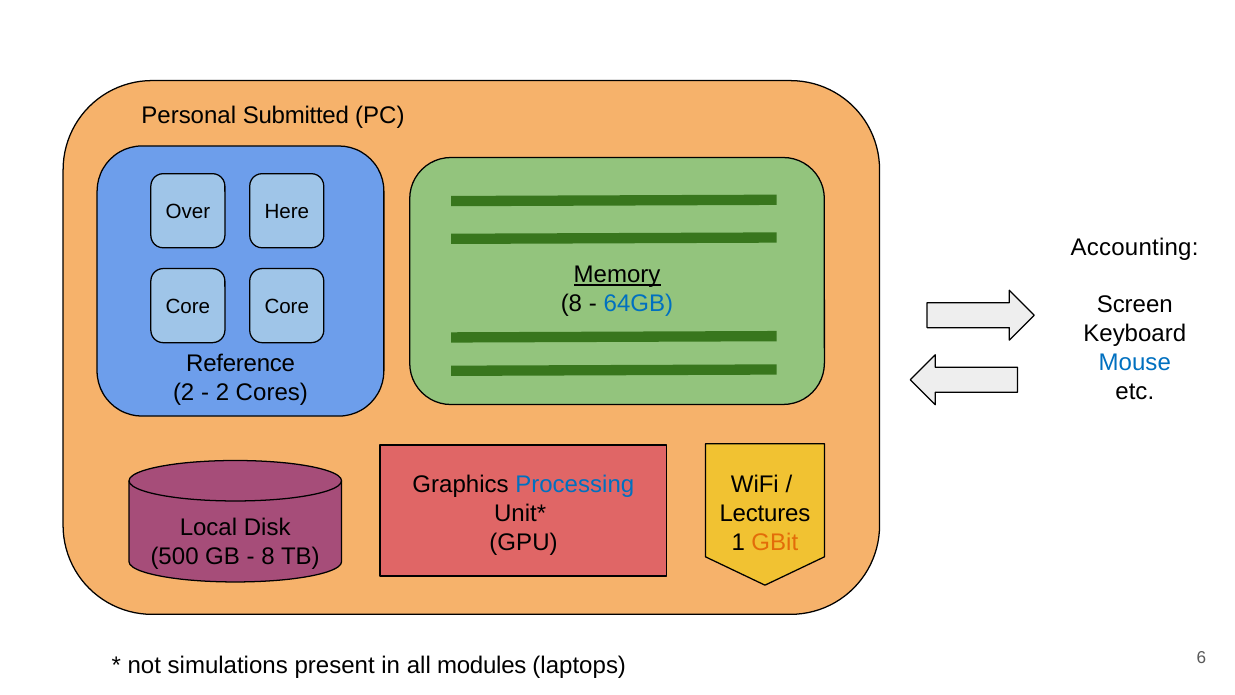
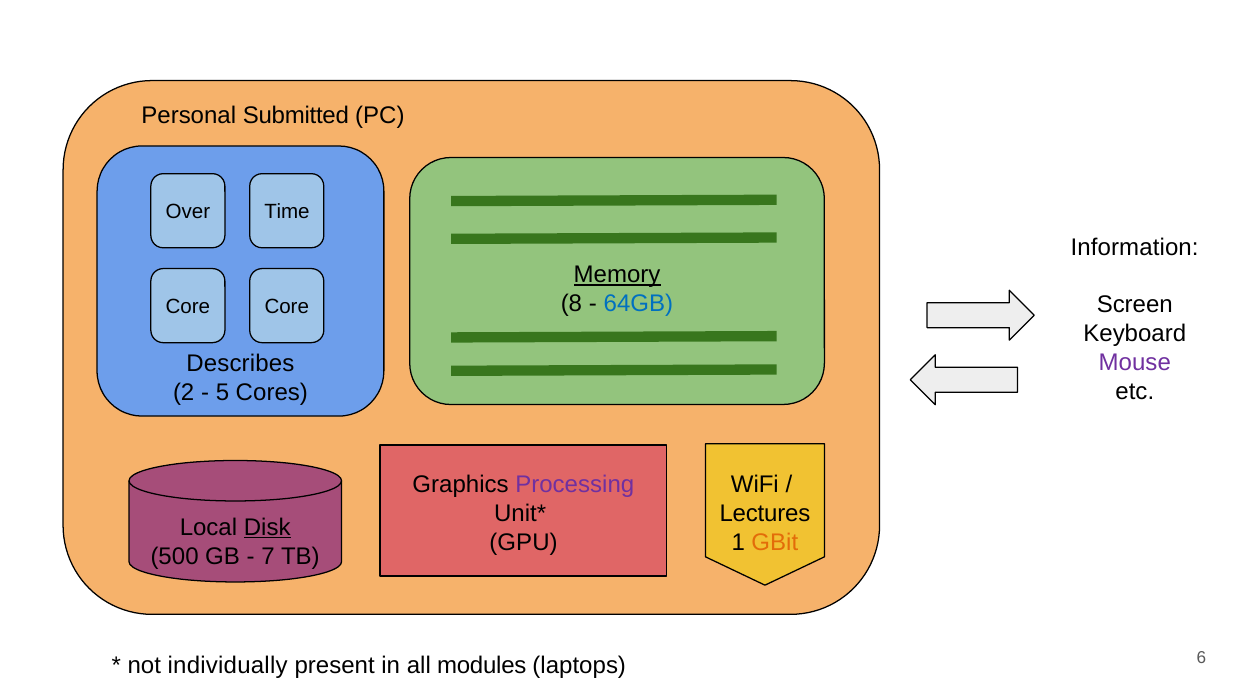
Here: Here -> Time (287, 212)
Accounting: Accounting -> Information (1135, 247)
Mouse colour: blue -> purple (1135, 362)
Reference: Reference -> Describes (240, 363)
2: 2 -> 5 (222, 392)
Processing colour: blue -> purple (575, 484)
Disk underline: none -> present (267, 527)
8: 8 -> 7 (268, 556)
simulations: simulations -> individually (228, 666)
